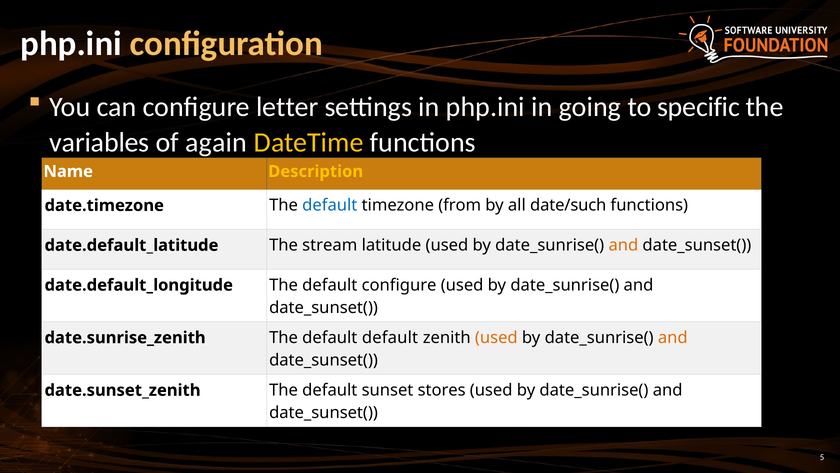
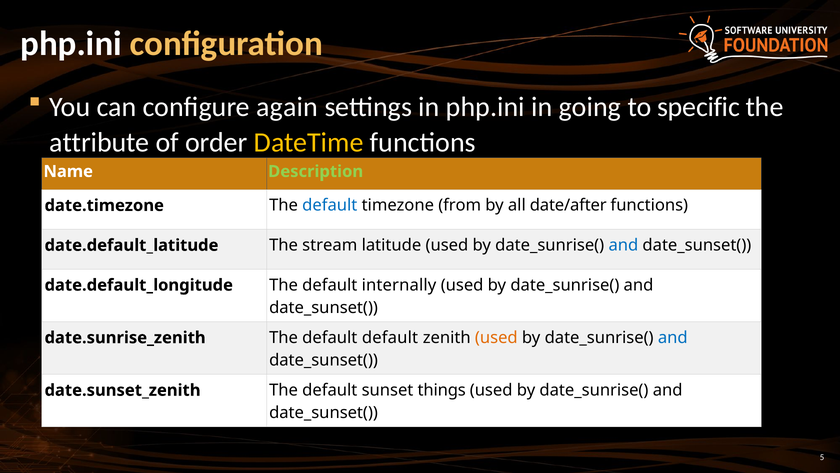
letter: letter -> again (287, 107)
variables: variables -> attribute (99, 142)
again: again -> order (216, 142)
Description colour: yellow -> light green (316, 171)
date/such: date/such -> date/after (568, 205)
and colour: orange -> blue (623, 245)
default configure: configure -> internally (399, 285)
and colour: orange -> blue (673, 337)
stores: stores -> things (442, 390)
